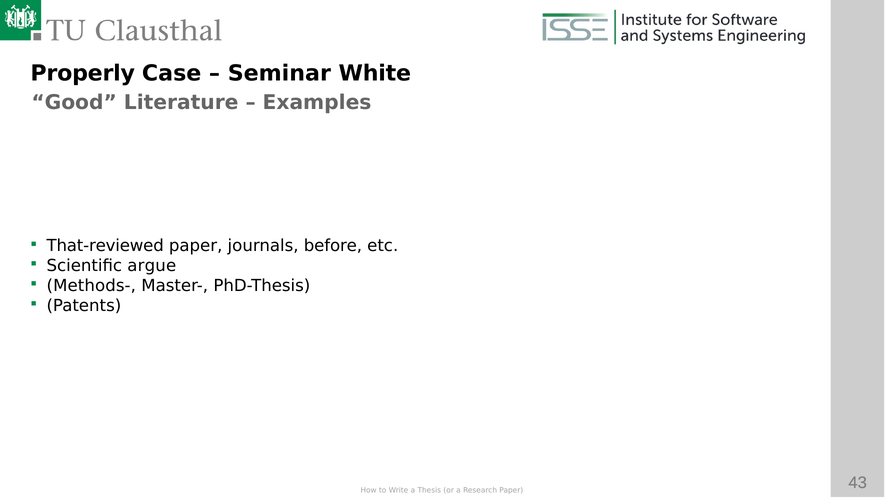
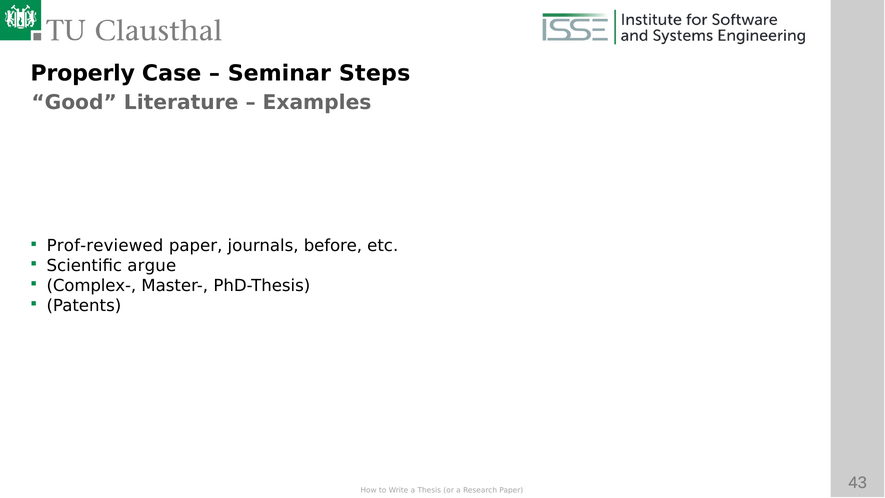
White: White -> Steps (375, 74)
That-reviewed: That-reviewed -> Prof-reviewed (105, 246)
Methods-: Methods- -> Complex- (91, 286)
